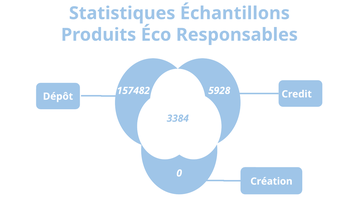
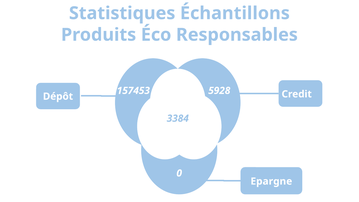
157482: 157482 -> 157453 (133, 91)
Création: Création -> Epargne (271, 181)
